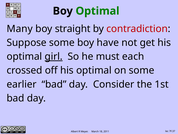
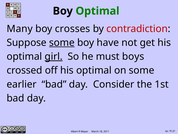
straight: straight -> crosses (73, 29)
some underline: none -> present (62, 42)
each: each -> boys (133, 56)
